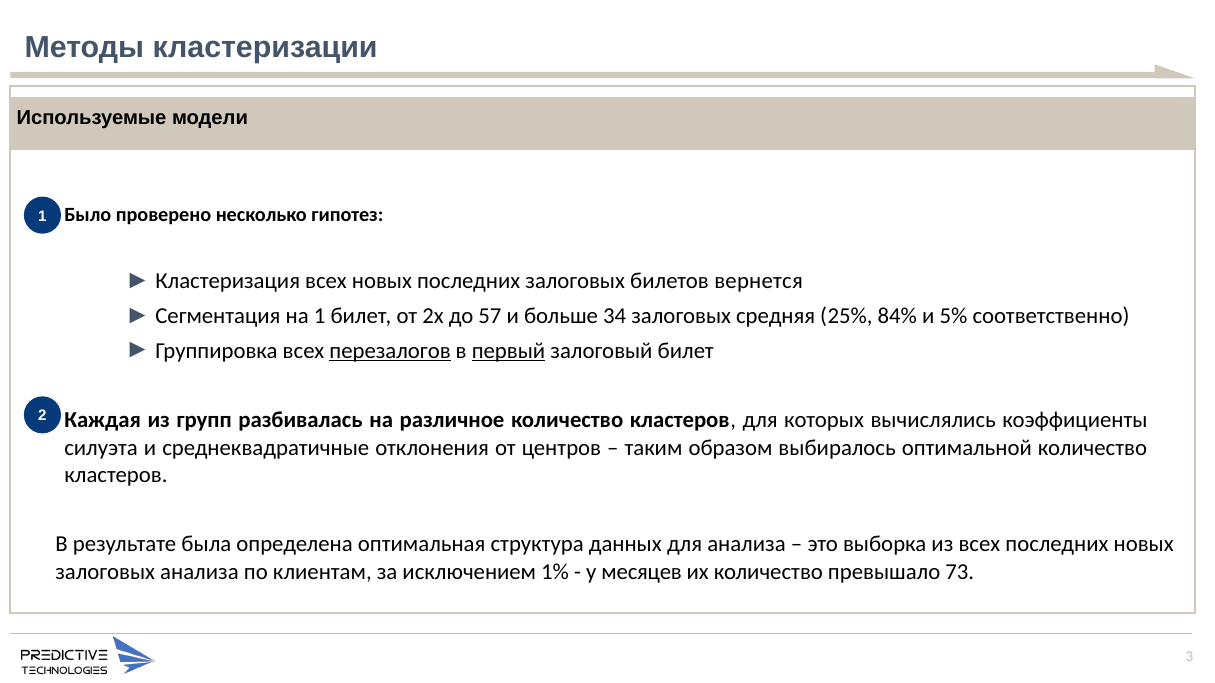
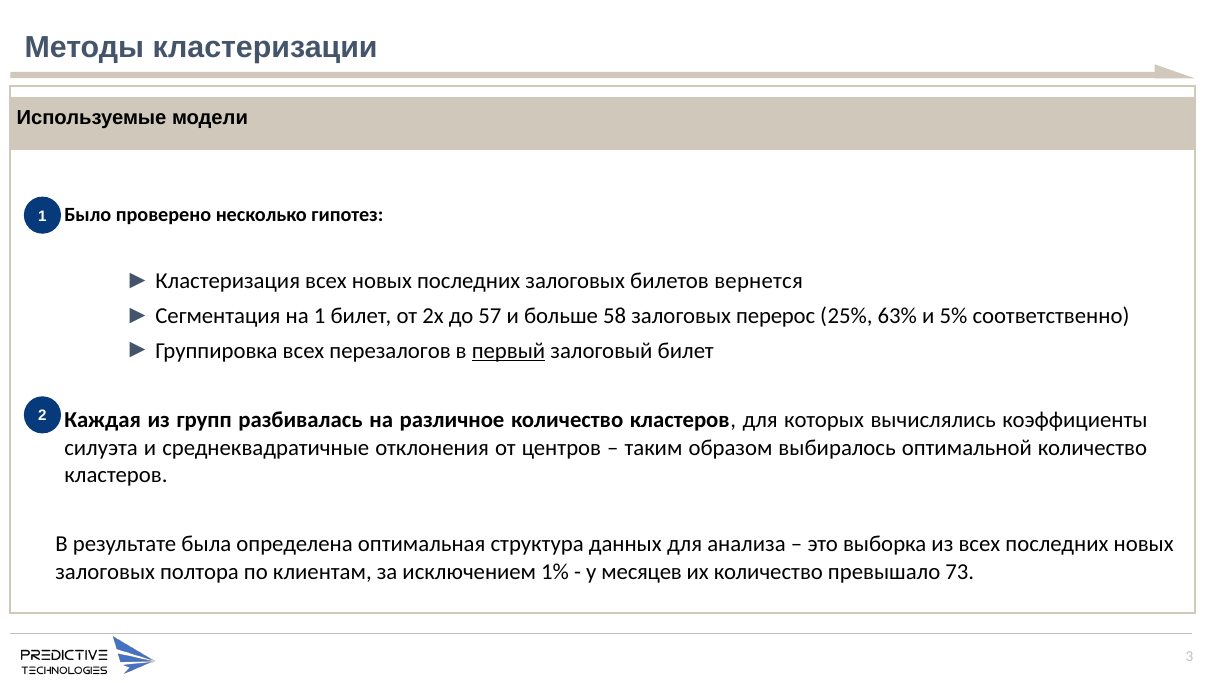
34: 34 -> 58 (615, 316)
средняя: средняя -> перерос (776, 316)
84%: 84% -> 63% (897, 316)
перезалогов underline: present -> none (390, 351)
залоговых анализа: анализа -> полтора (199, 572)
